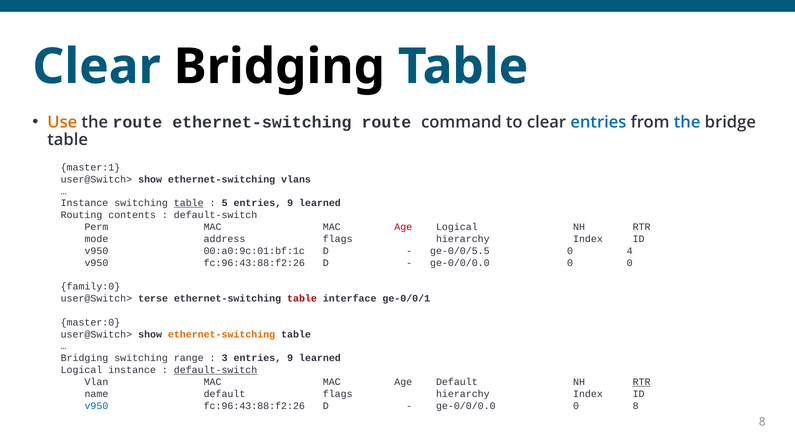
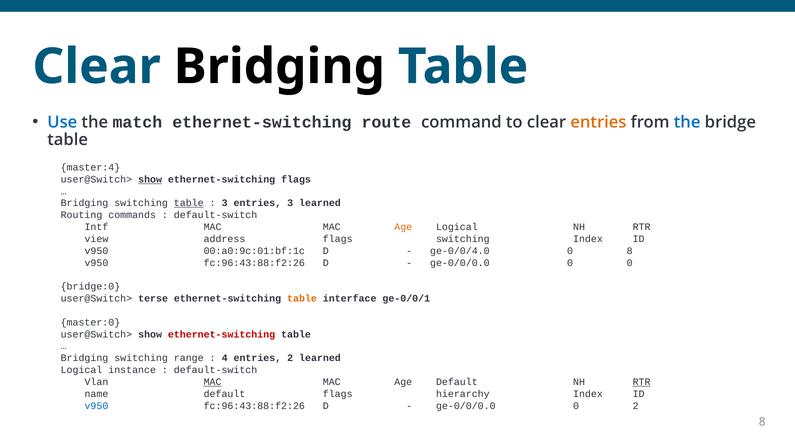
Use colour: orange -> blue (62, 122)
the route: route -> match (137, 122)
entries colour: blue -> orange (598, 122)
master:1: master:1 -> master:4 (90, 167)
show underline: none -> present (150, 179)
ethernet-switching vlans: vlans -> flags (296, 179)
Instance: Instance -> Bridging (84, 203)
5: 5 -> 3 (225, 203)
9: 9 -> 3 (290, 203)
contents: contents -> commands (132, 215)
Perm: Perm -> Intf (96, 227)
Age colour: red -> orange (403, 227)
mode: mode -> view (96, 239)
address flags hierarchy: hierarchy -> switching (463, 239)
ge-0/0/5.5: ge-0/0/5.5 -> ge-0/0/4.0 (460, 251)
0 4: 4 -> 8 (630, 251)
family:0: family:0 -> bridge:0 (90, 287)
table colour: red -> orange (302, 299)
ethernet-switching colour: orange -> red (222, 334)
3: 3 -> 4 (225, 358)
9: 9 -> 2 (290, 358)
default-switch underline: present -> none (216, 370)
MAC underline: none -> present (213, 382)
0 8: 8 -> 2 (636, 406)
